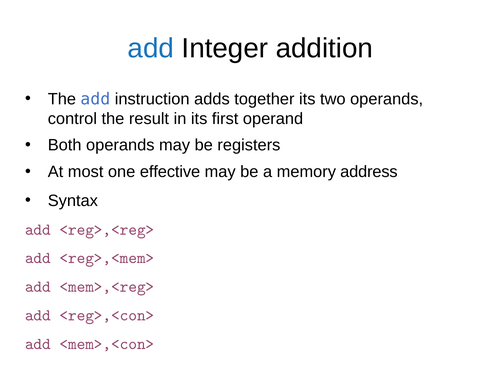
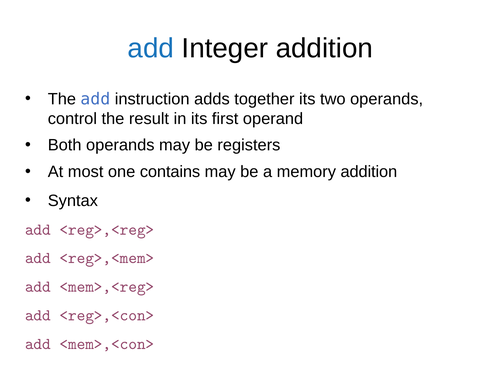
effective: effective -> contains (170, 172)
memory address: address -> addition (369, 172)
